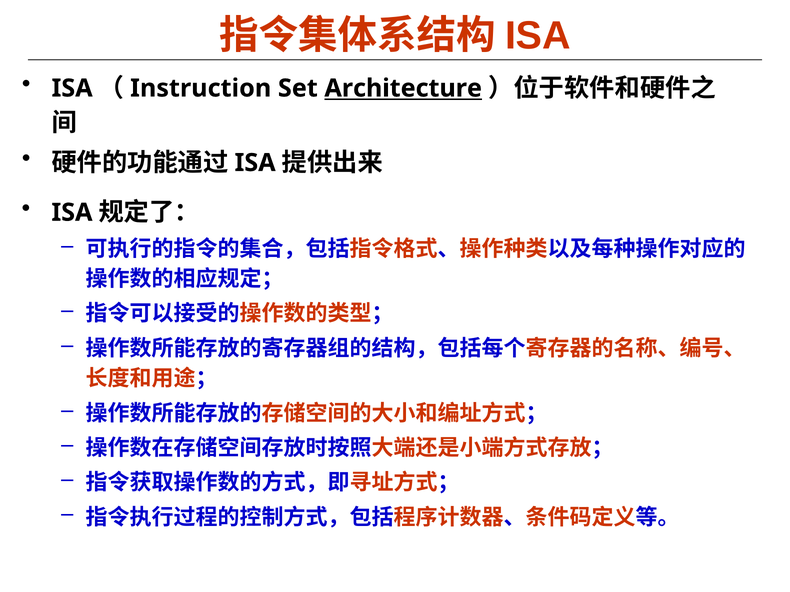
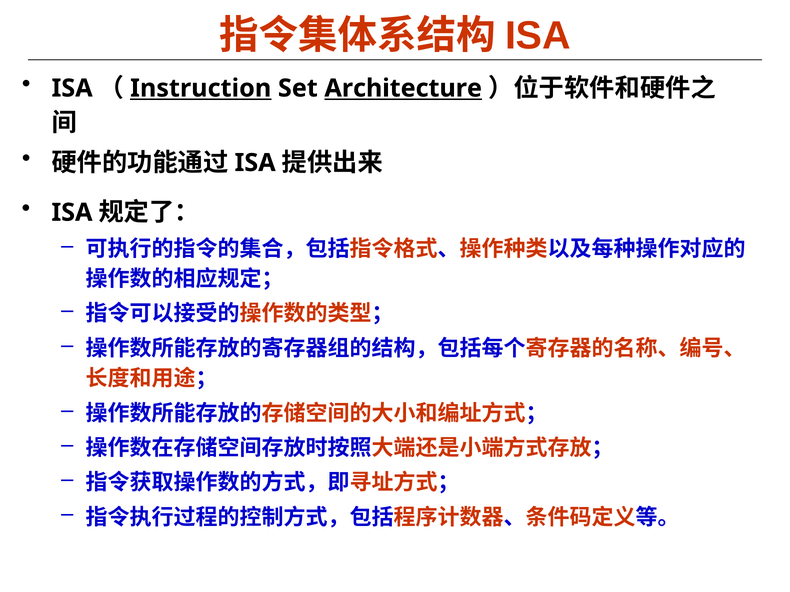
Instruction underline: none -> present (201, 88)
